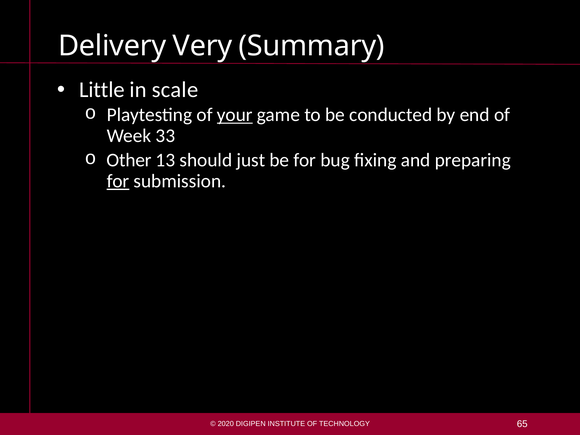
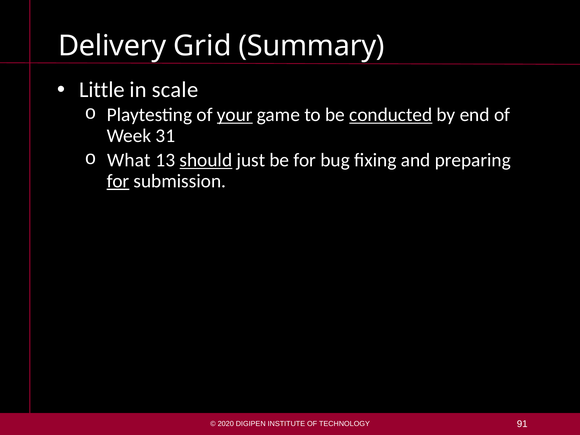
Very: Very -> Grid (202, 46)
conducted underline: none -> present (391, 115)
33: 33 -> 31 (165, 136)
Other: Other -> What (129, 160)
should underline: none -> present (206, 160)
65: 65 -> 91 (522, 424)
